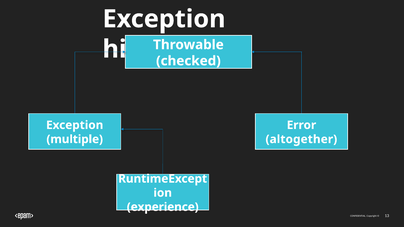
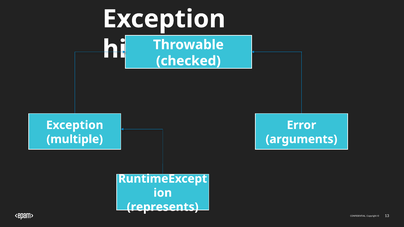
altogether: altogether -> arguments (301, 139)
experience: experience -> represents (163, 207)
